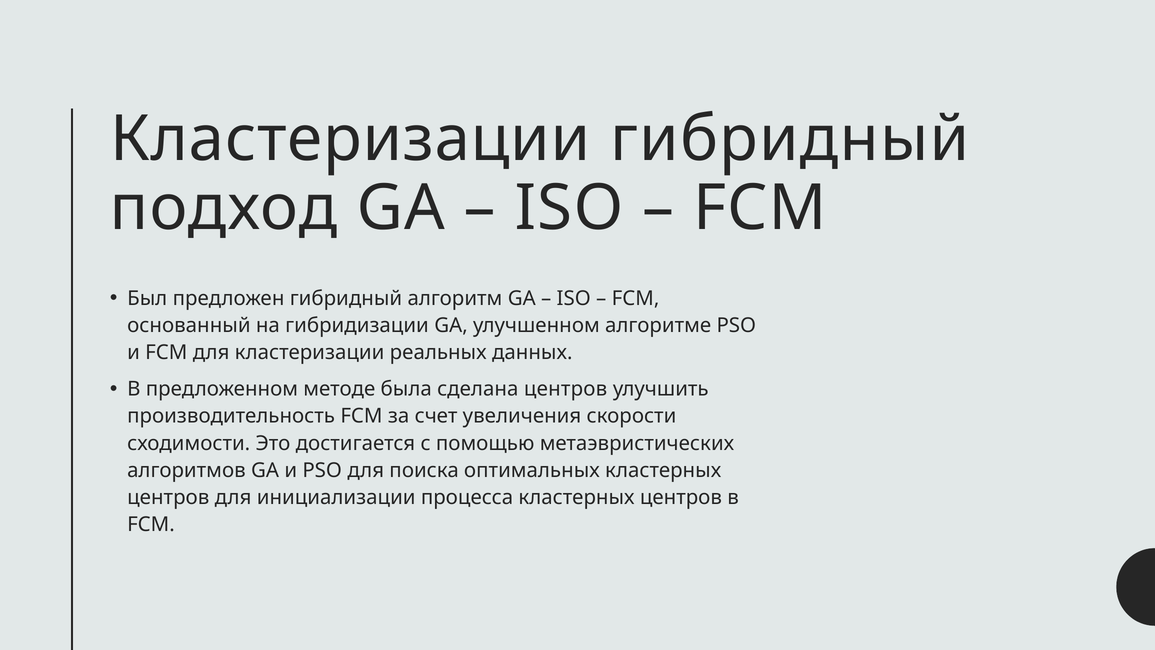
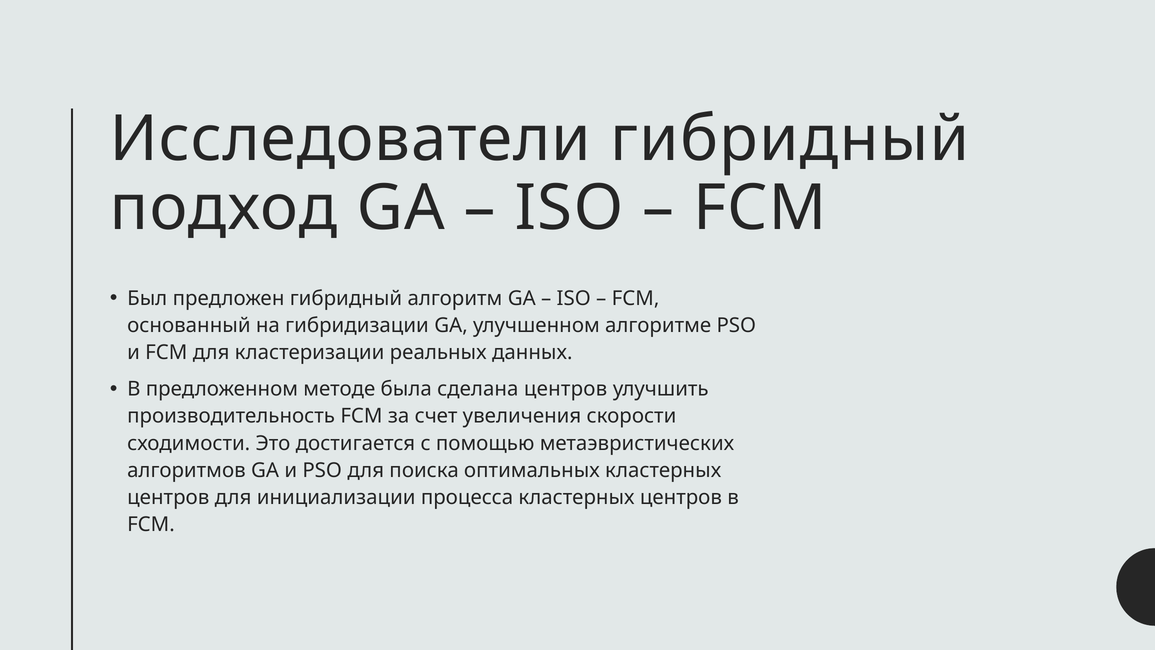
Кластеризации: Кластеризации -> Исследователи (350, 139)
